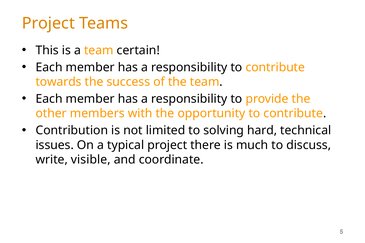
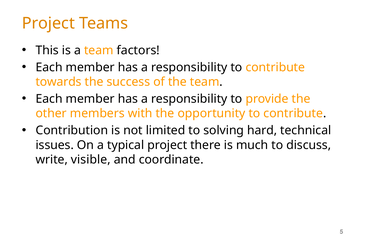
certain: certain -> factors (138, 50)
